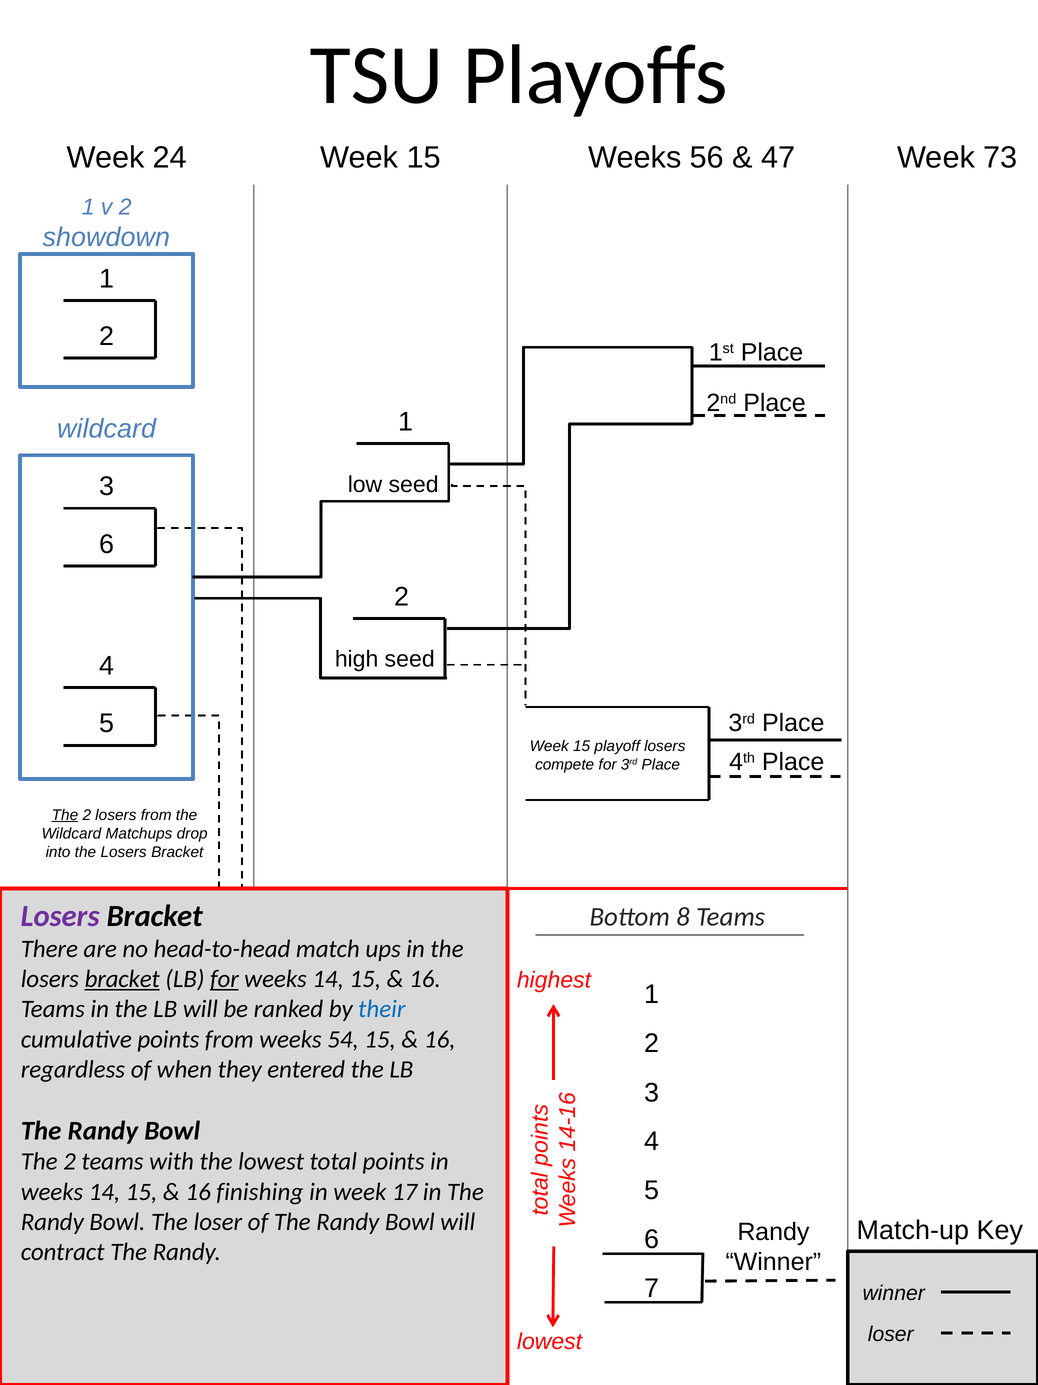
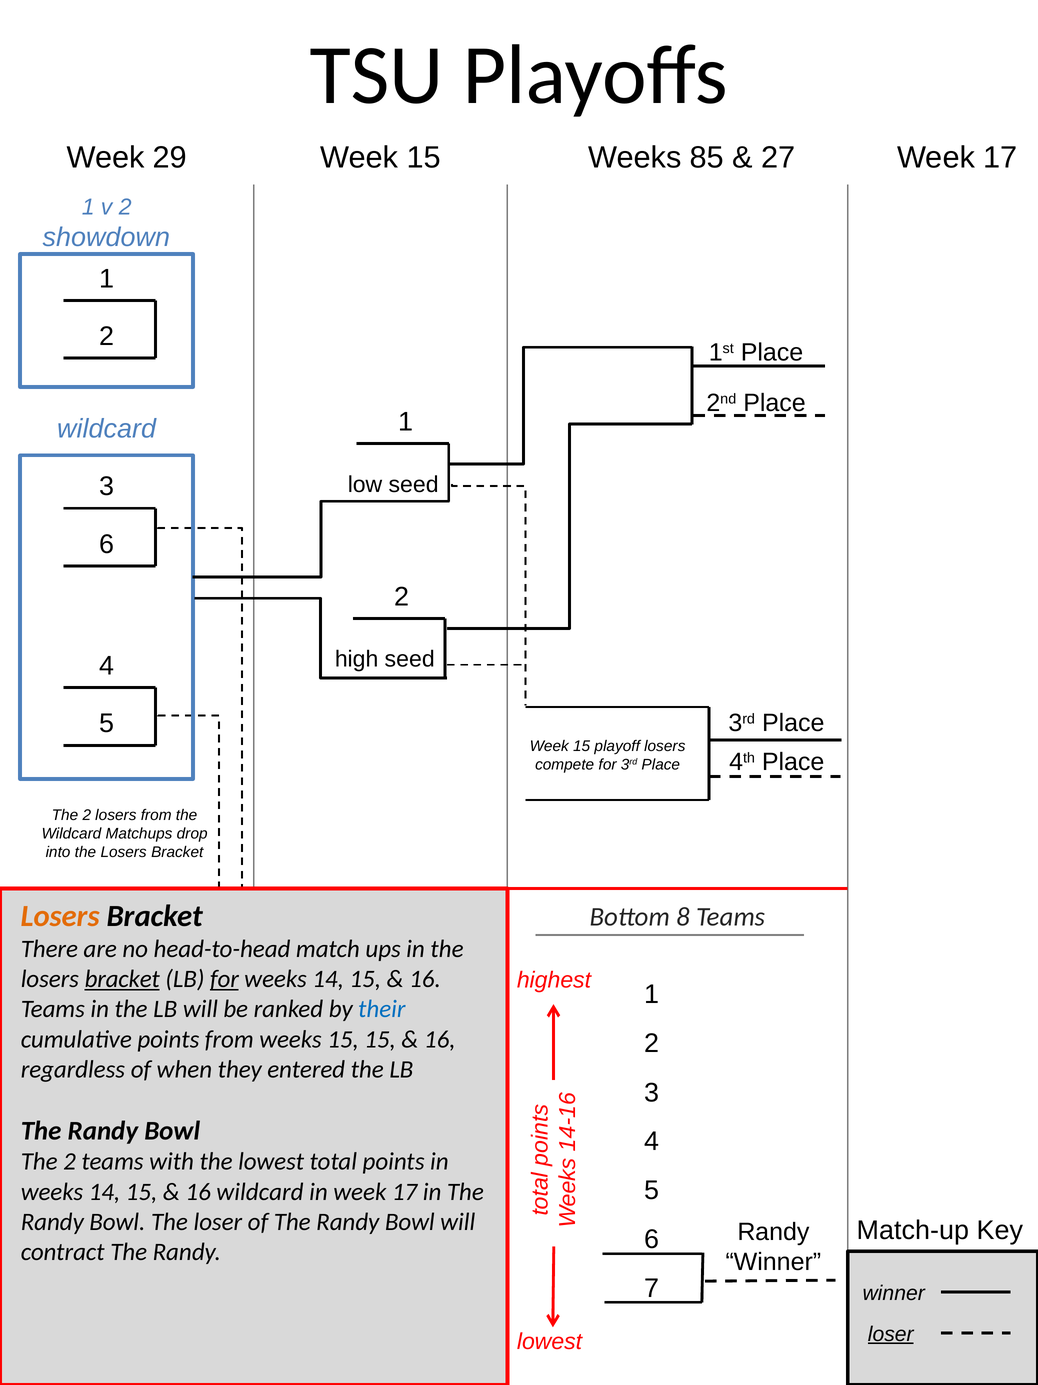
24: 24 -> 29 (170, 157)
56: 56 -> 85 (707, 157)
47: 47 -> 27 (778, 157)
73: 73 -> 17 (1000, 157)
The underline: present -> none (65, 814)
Losers colour: purple -> orange (60, 915)
weeks 54: 54 -> 15 (343, 1039)
16 finishing: finishing -> wildcard (260, 1191)
loser underline: none -> present (891, 1333)
